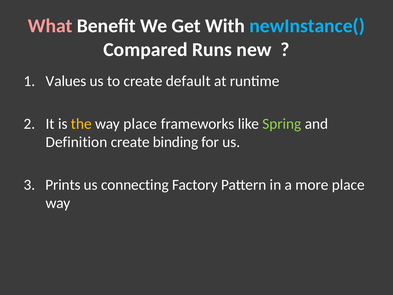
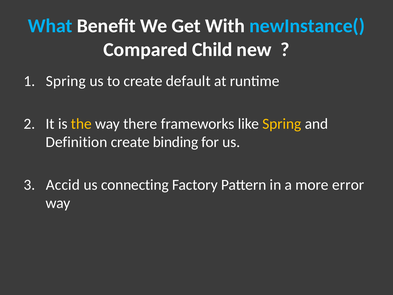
What colour: pink -> light blue (50, 26)
Runs: Runs -> Child (212, 50)
Values: Values -> Spring (66, 81)
way place: place -> there (140, 124)
Spring colour: light green -> yellow (282, 124)
Prints: Prints -> Accid (63, 185)
more place: place -> error (348, 185)
